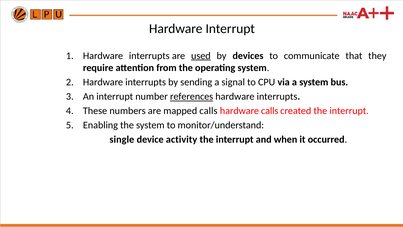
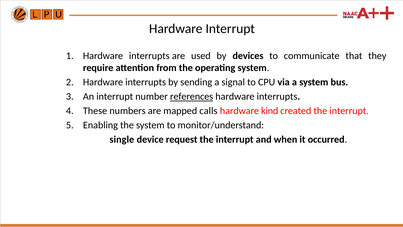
used underline: present -> none (201, 56)
hardware calls: calls -> kind (270, 111)
activity: activity -> request (182, 139)
